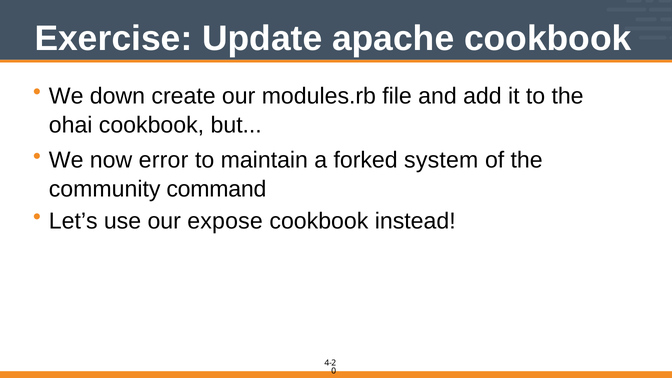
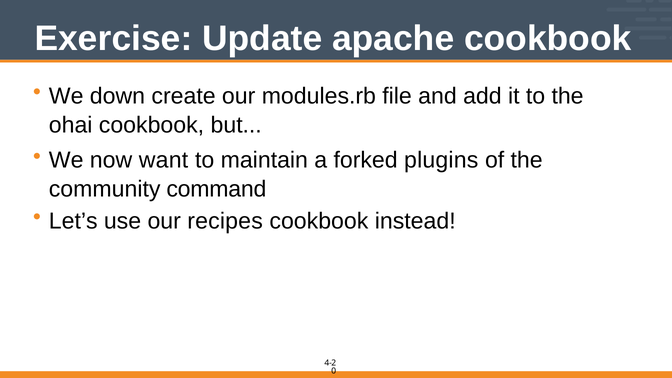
error: error -> want (164, 160)
system: system -> plugins (441, 160)
expose: expose -> recipes (225, 221)
